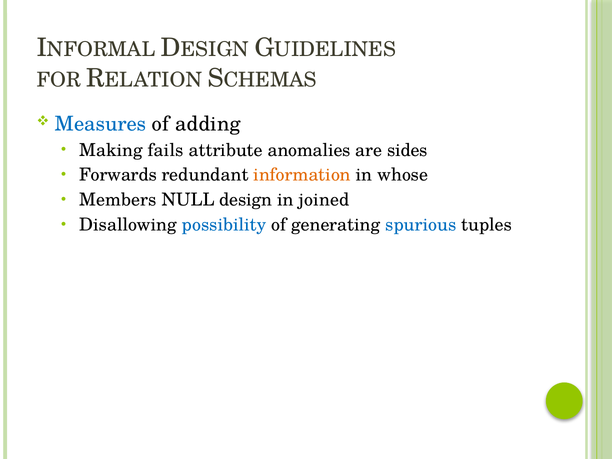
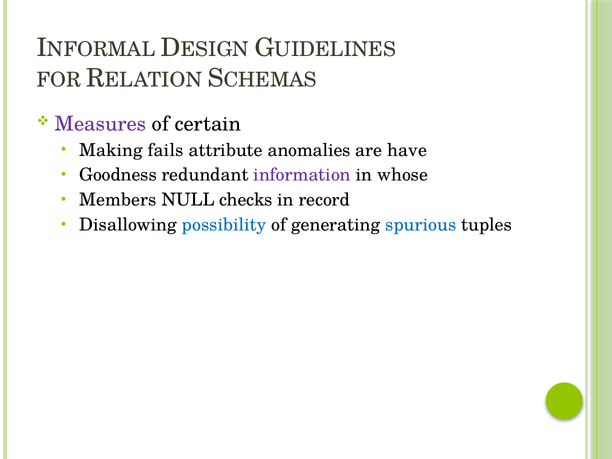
Measures colour: blue -> purple (101, 124)
adding: adding -> certain (208, 124)
sides: sides -> have (407, 150)
Forwards: Forwards -> Goodness (118, 175)
information colour: orange -> purple (302, 175)
design: design -> checks (246, 200)
joined: joined -> record (324, 200)
